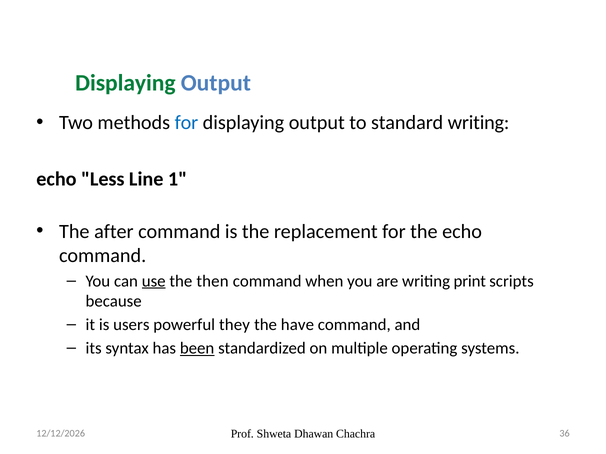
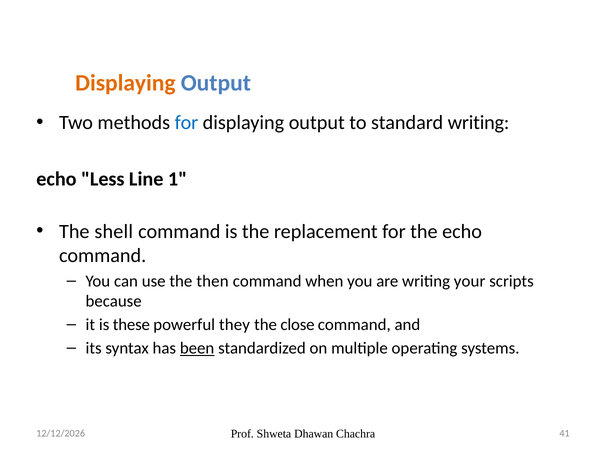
Displaying colour: green -> orange (125, 83)
after: after -> shell (114, 232)
use underline: present -> none (154, 281)
print: print -> your (470, 281)
users: users -> these (131, 325)
have: have -> close (298, 325)
36: 36 -> 41 (565, 434)
